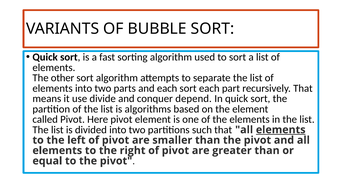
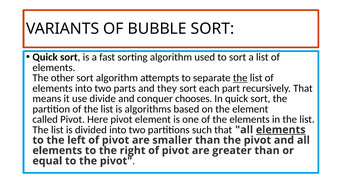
the underline: none -> present (240, 78)
and each: each -> they (167, 88)
depend: depend -> chooses (194, 99)
